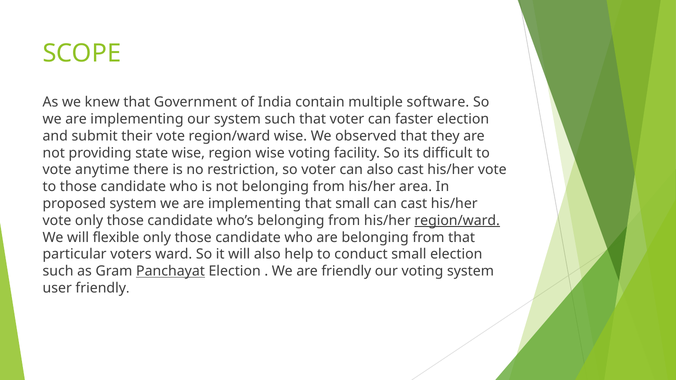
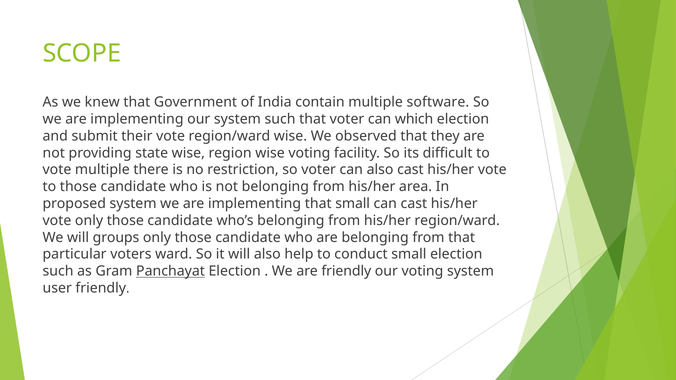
faster: faster -> which (414, 119)
vote anytime: anytime -> multiple (102, 170)
region/ward underline: present -> none (457, 221)
flexible: flexible -> groups (116, 238)
